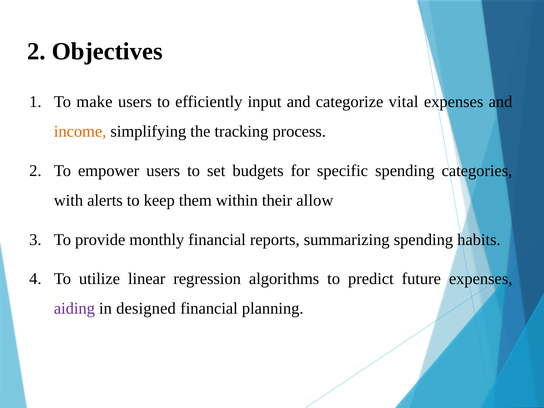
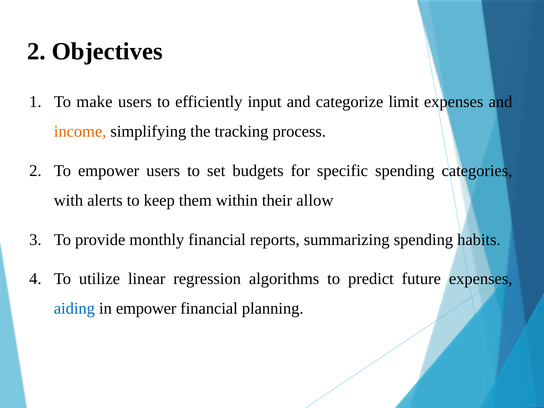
vital: vital -> limit (404, 102)
aiding colour: purple -> blue (74, 308)
in designed: designed -> empower (146, 308)
